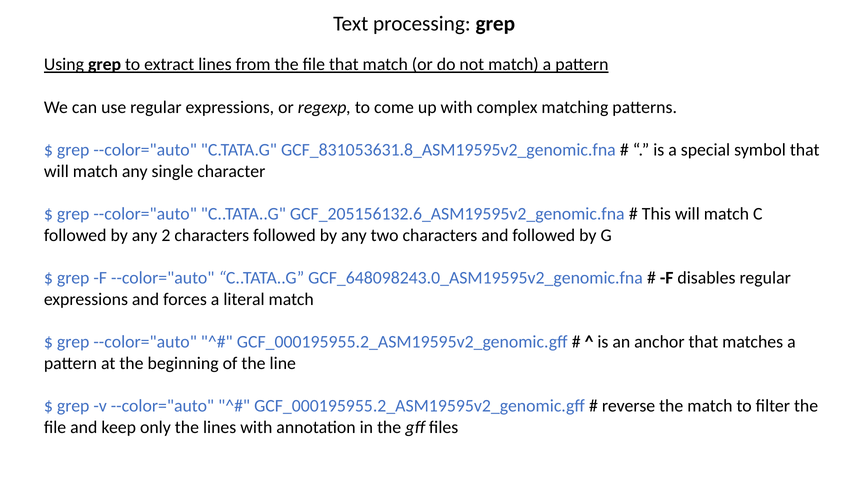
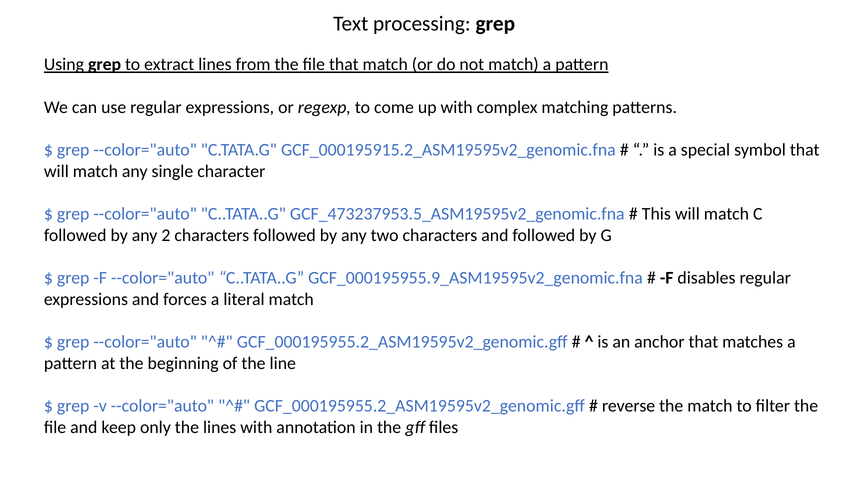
GCF_831053631.8_ASM19595v2_genomic.fna: GCF_831053631.8_ASM19595v2_genomic.fna -> GCF_000195915.2_ASM19595v2_genomic.fna (448, 150)
GCF_205156132.6_ASM19595v2_genomic.fna: GCF_205156132.6_ASM19595v2_genomic.fna -> GCF_473237953.5_ASM19595v2_genomic.fna (457, 214)
GCF_648098243.0_ASM19595v2_genomic.fna: GCF_648098243.0_ASM19595v2_genomic.fna -> GCF_000195955.9_ASM19595v2_genomic.fna (475, 277)
